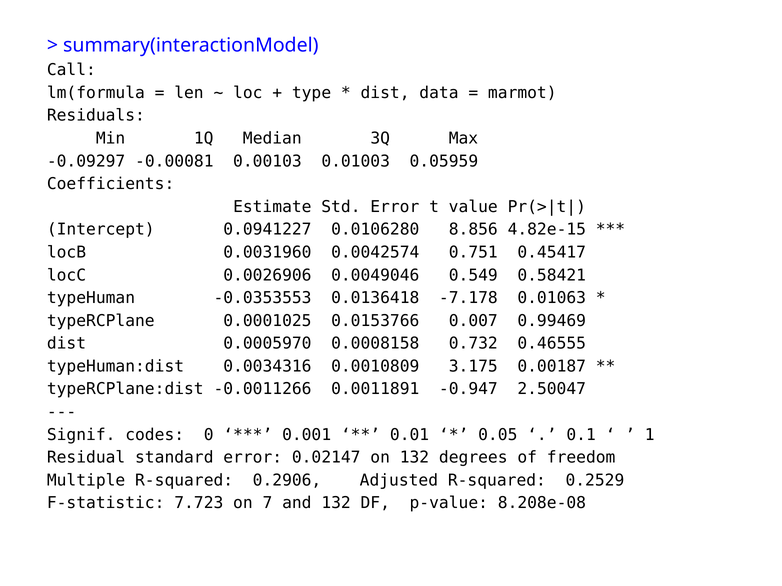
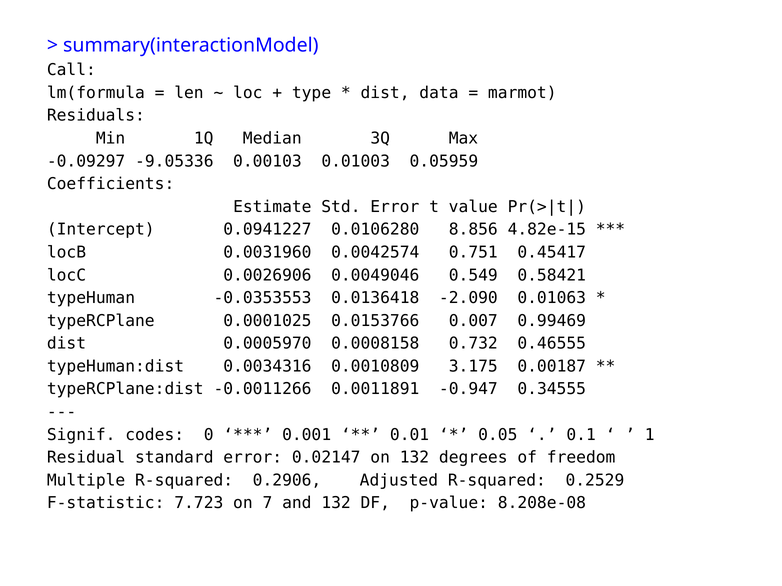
-0.00081: -0.00081 -> -9.05336 (174, 161)
-7.178: -7.178 -> -2.090 (468, 298)
2.50047: 2.50047 -> 0.34555 (552, 389)
